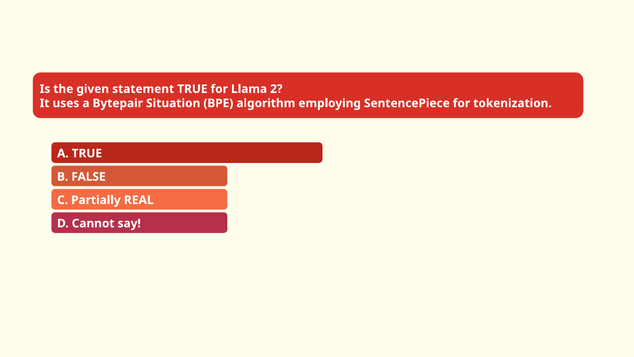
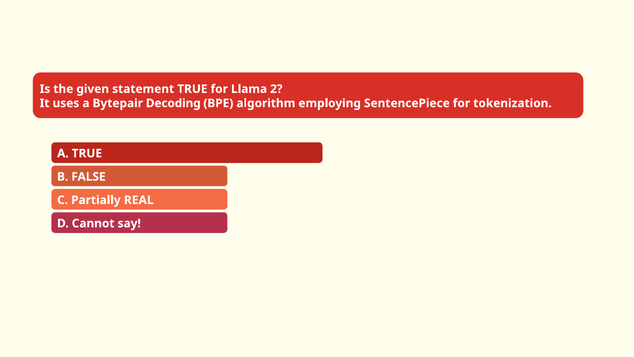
Situation: Situation -> Decoding (173, 103)
